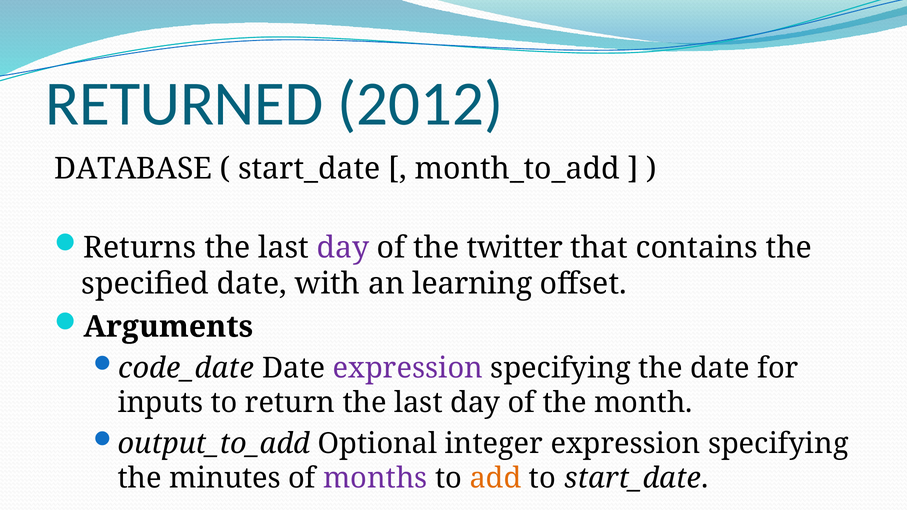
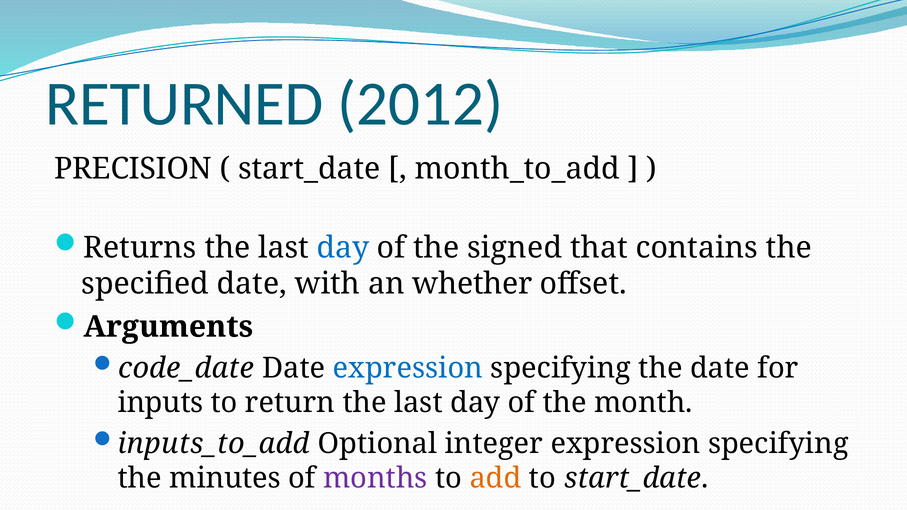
DATABASE: DATABASE -> PRECISION (133, 169)
day colour: purple -> blue (343, 248)
twitter: twitter -> signed (515, 248)
learning: learning -> whether (472, 284)
expression colour: purple -> blue (408, 368)
output_to_add: output_to_add -> inputs_to_add (214, 444)
